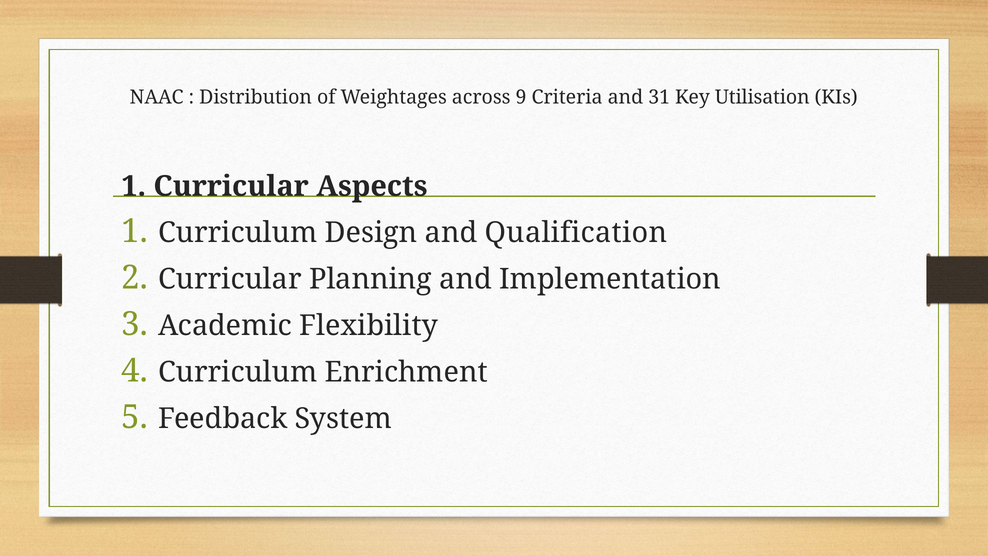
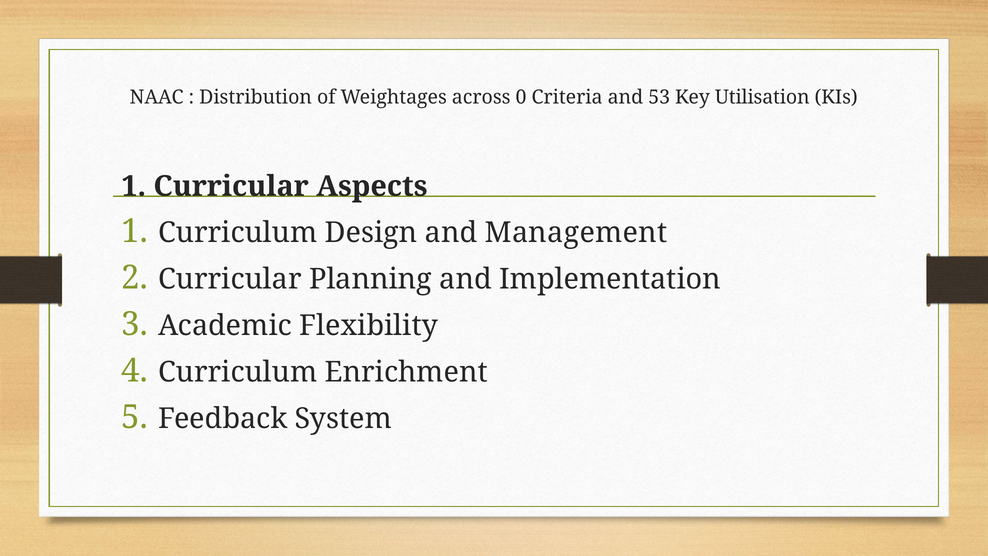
9: 9 -> 0 (521, 97)
31: 31 -> 53 (659, 97)
Qualification: Qualification -> Management (576, 233)
